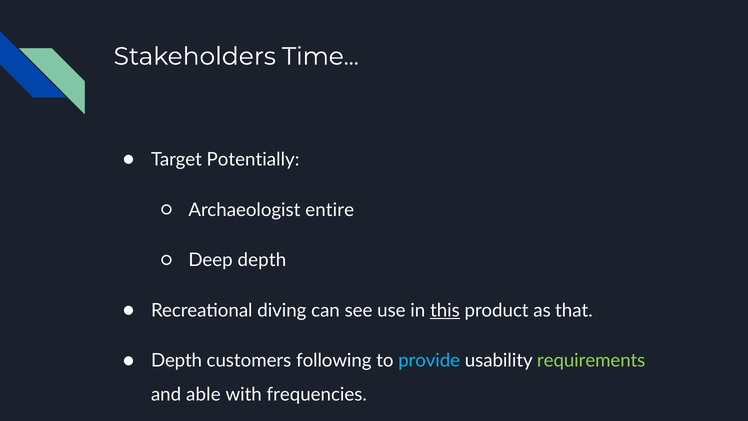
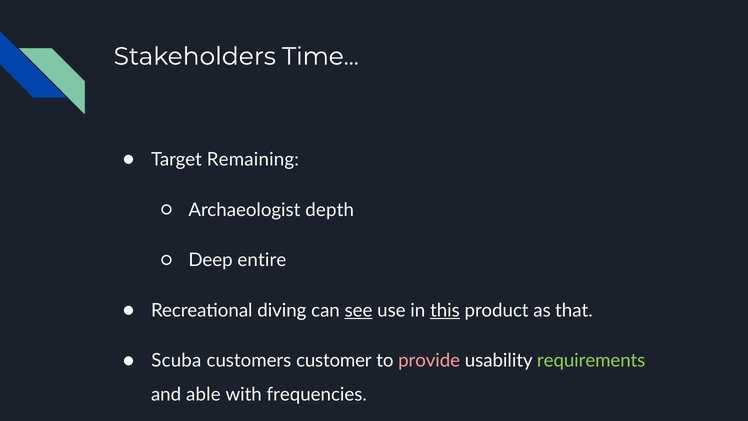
Potentially: Potentially -> Remaining (253, 159)
entire: entire -> depth (330, 210)
Deep depth: depth -> entire (262, 260)
see underline: none -> present (359, 310)
Depth: Depth -> Scuba (176, 361)
following: following -> customer (334, 361)
provide colour: light blue -> pink (429, 361)
